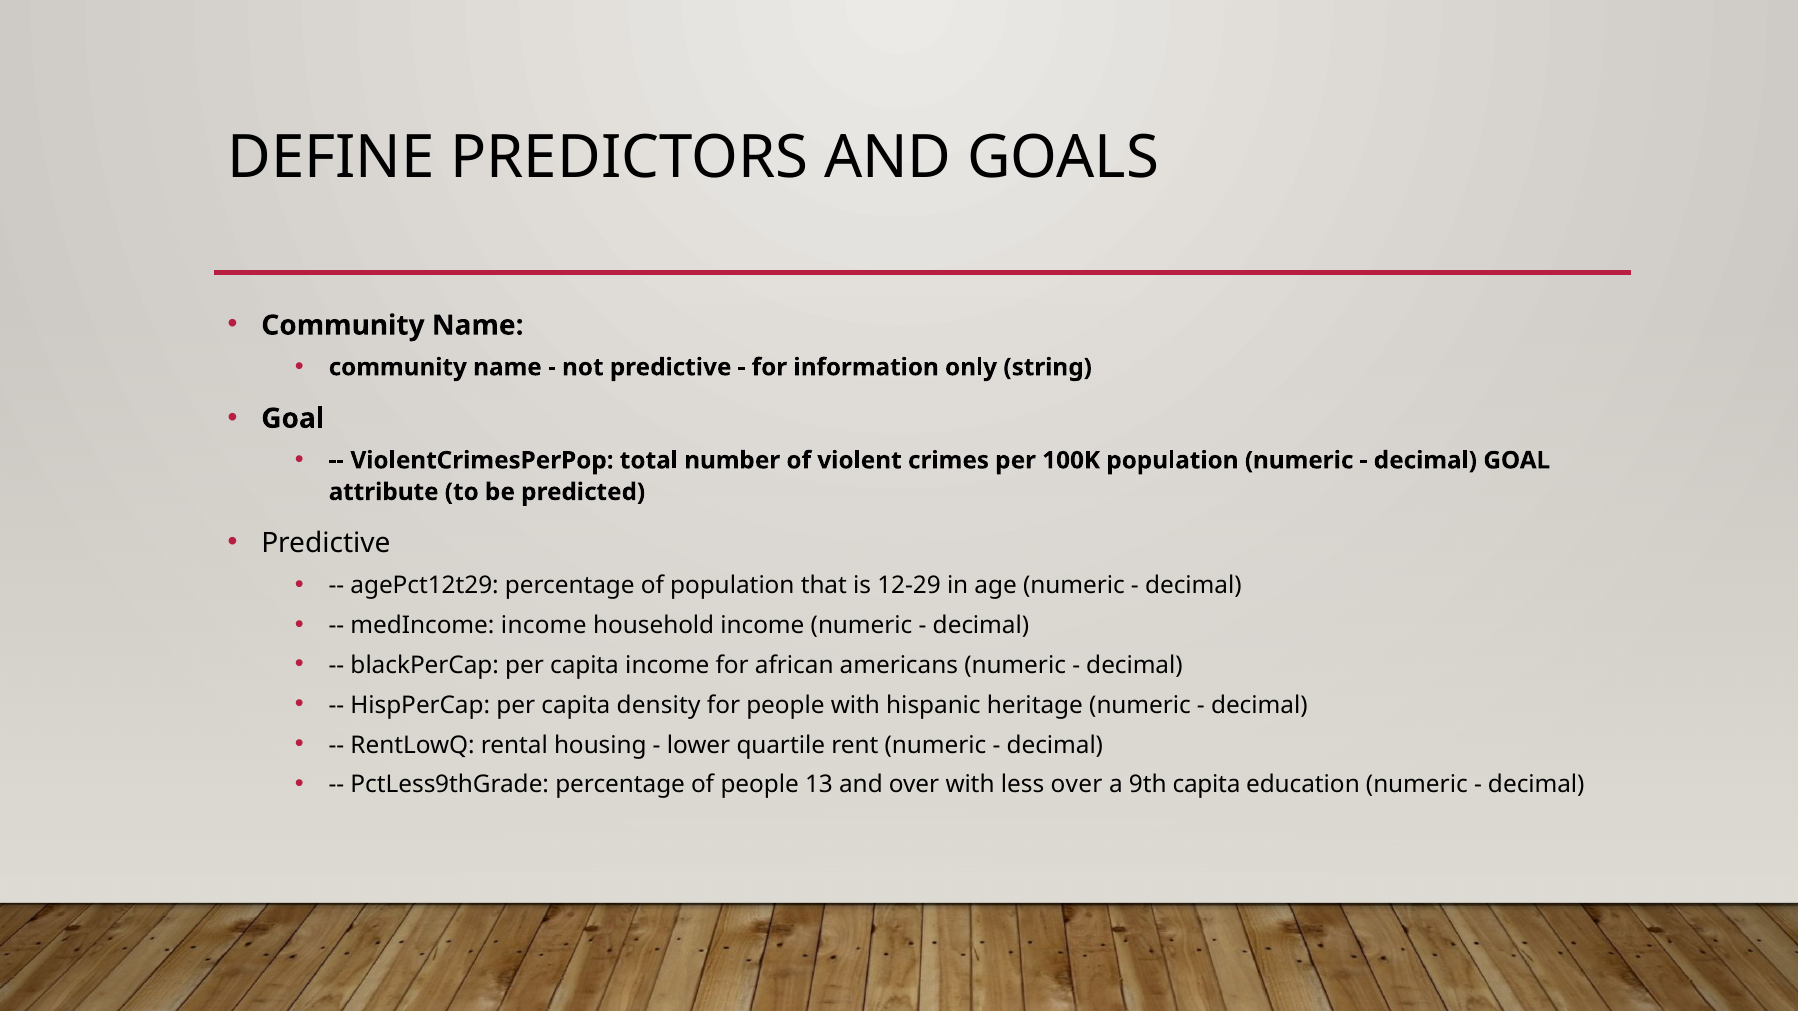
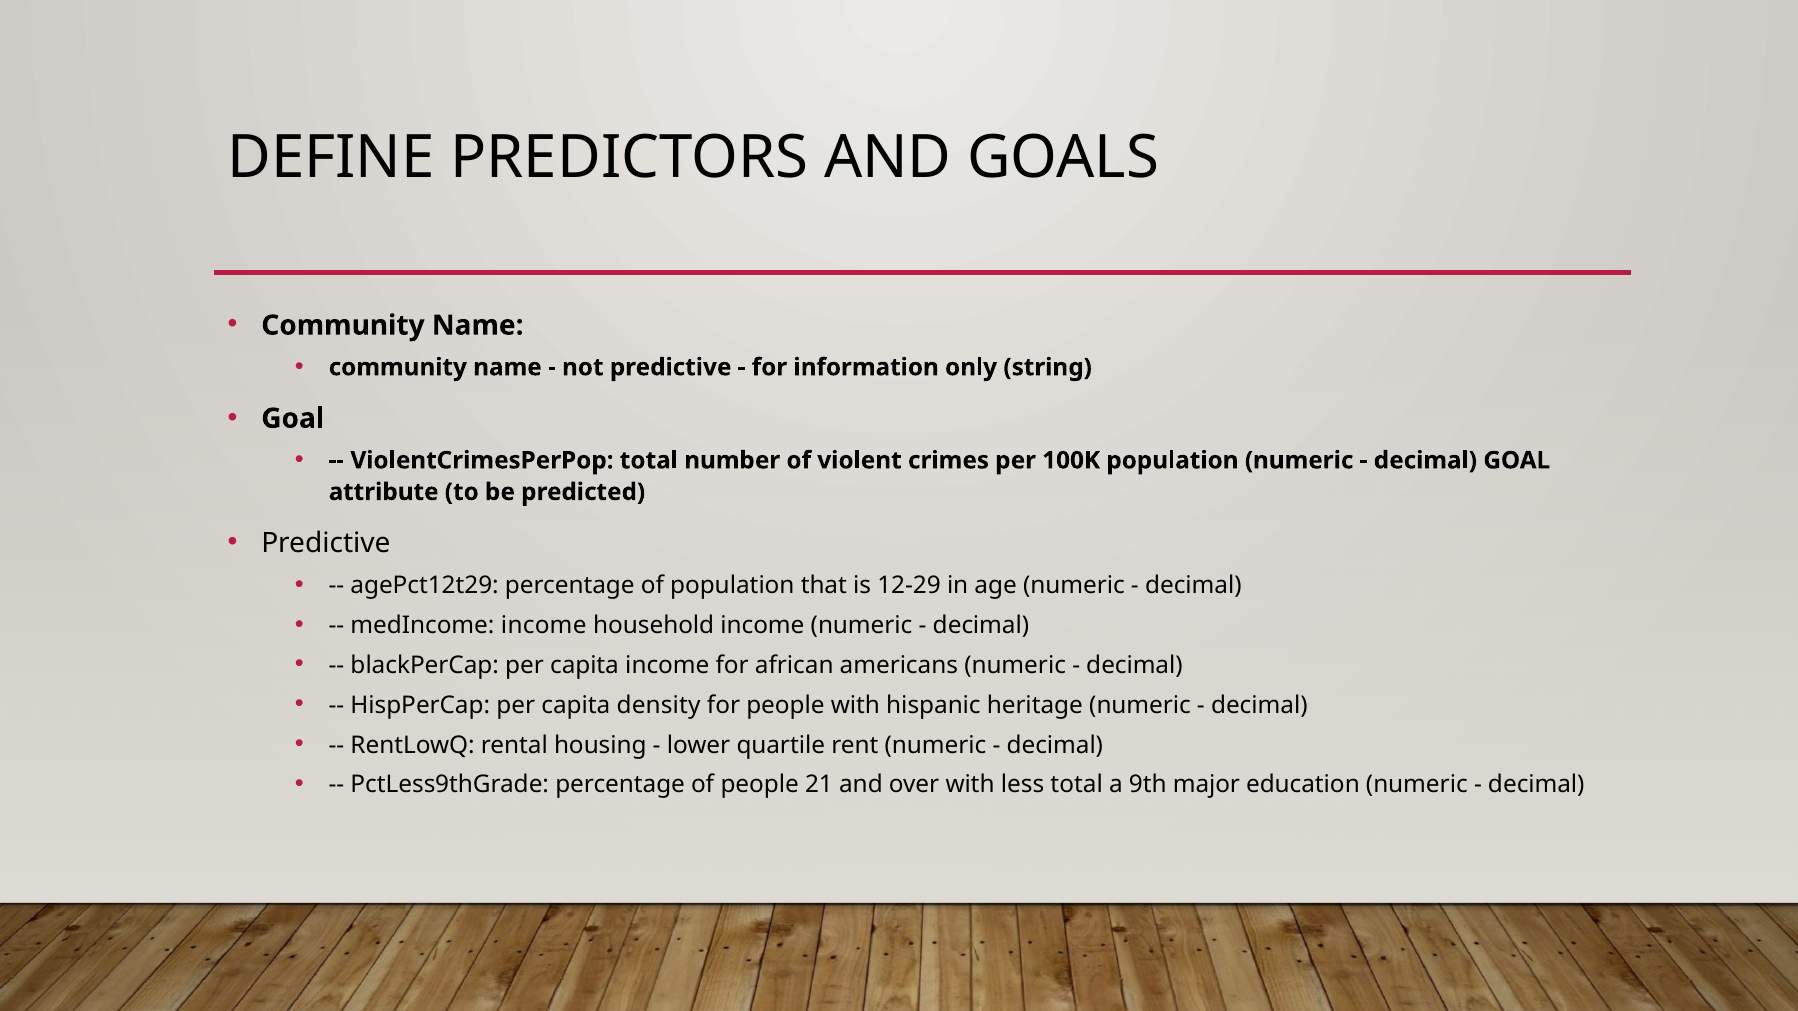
13: 13 -> 21 (819, 785)
less over: over -> total (1077, 785)
9th capita: capita -> major (1206, 785)
